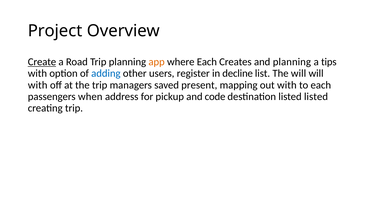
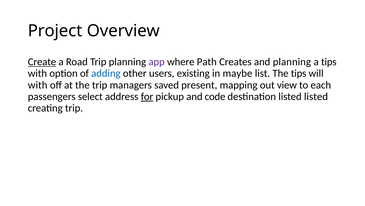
app colour: orange -> purple (157, 62)
where Each: Each -> Path (207, 62)
register: register -> existing (193, 73)
decline: decline -> maybe (237, 73)
The will: will -> tips (299, 73)
out with: with -> view (287, 85)
when: when -> select (90, 96)
for underline: none -> present (147, 96)
